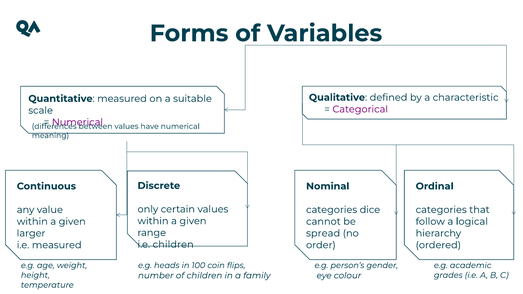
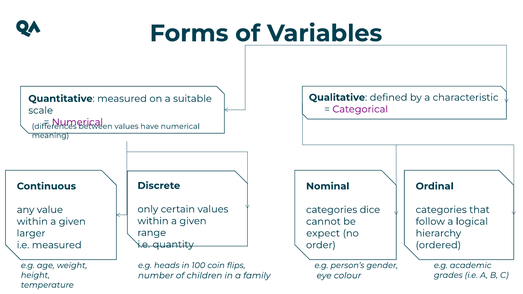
spread: spread -> expect (323, 233)
i.e children: children -> quantity (173, 245)
